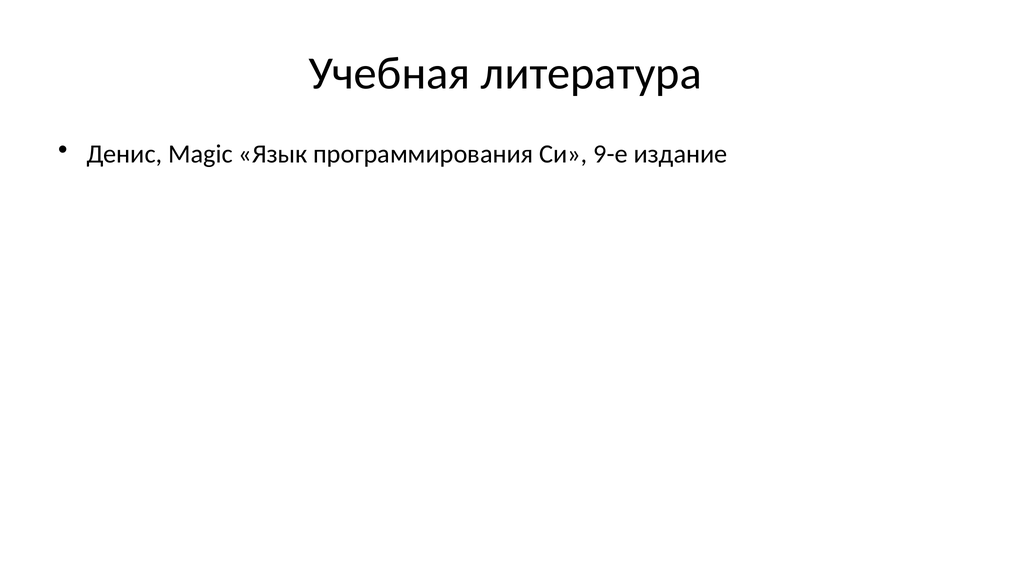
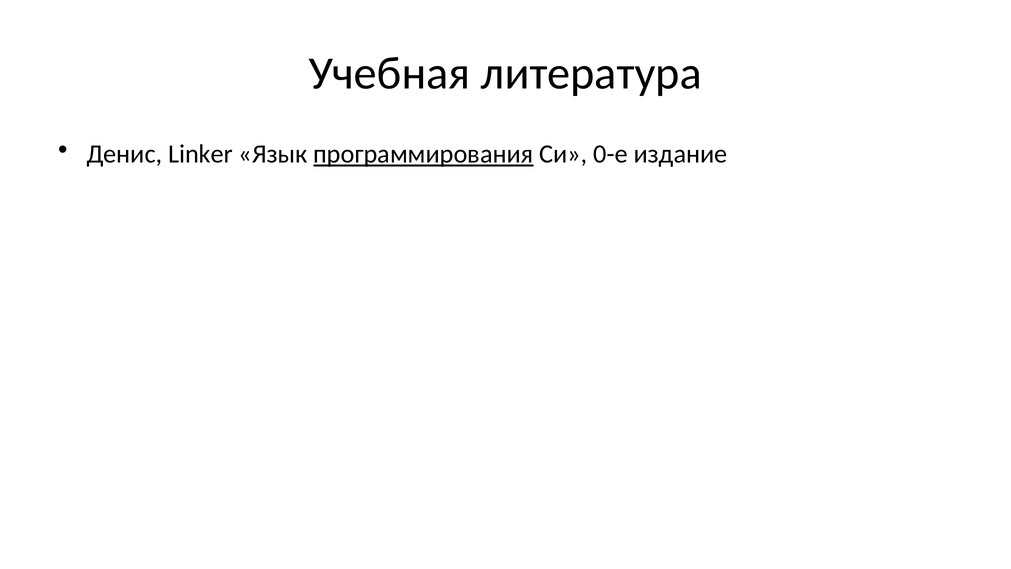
Magic: Magic -> Linker (200, 154)
программирования underline: none -> present (423, 154)
9-е: 9-е -> 0-е (611, 154)
